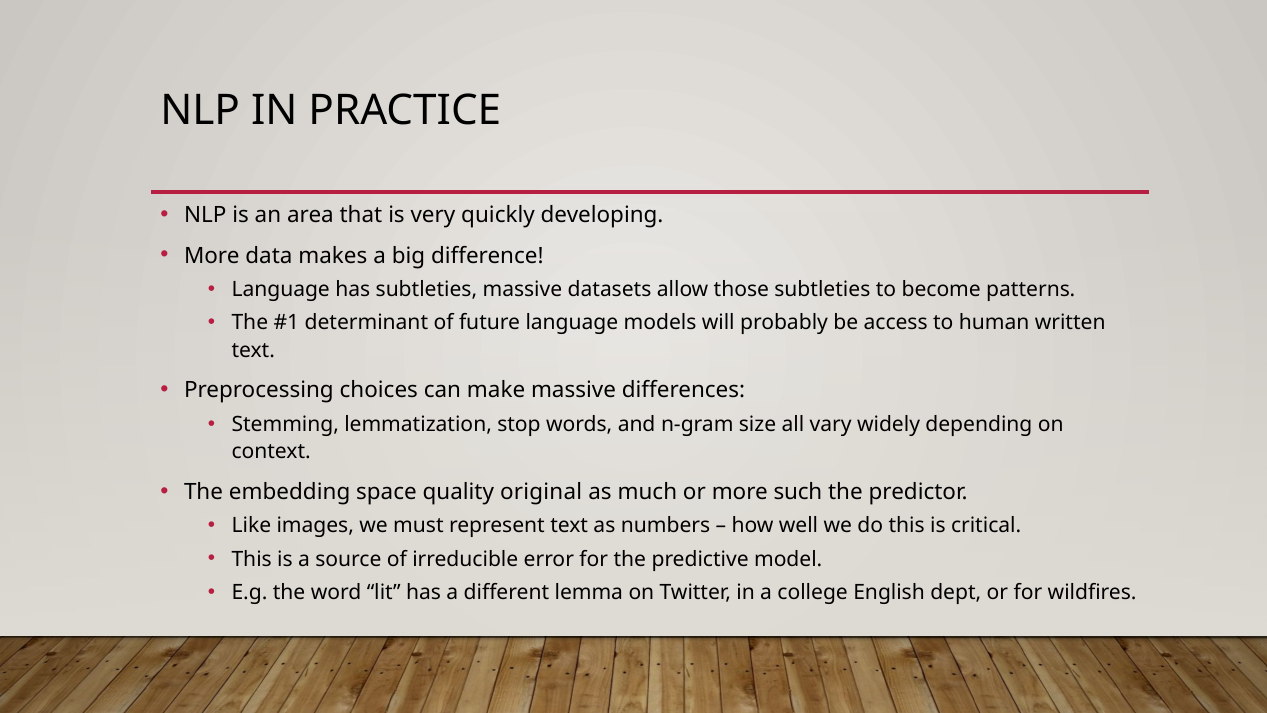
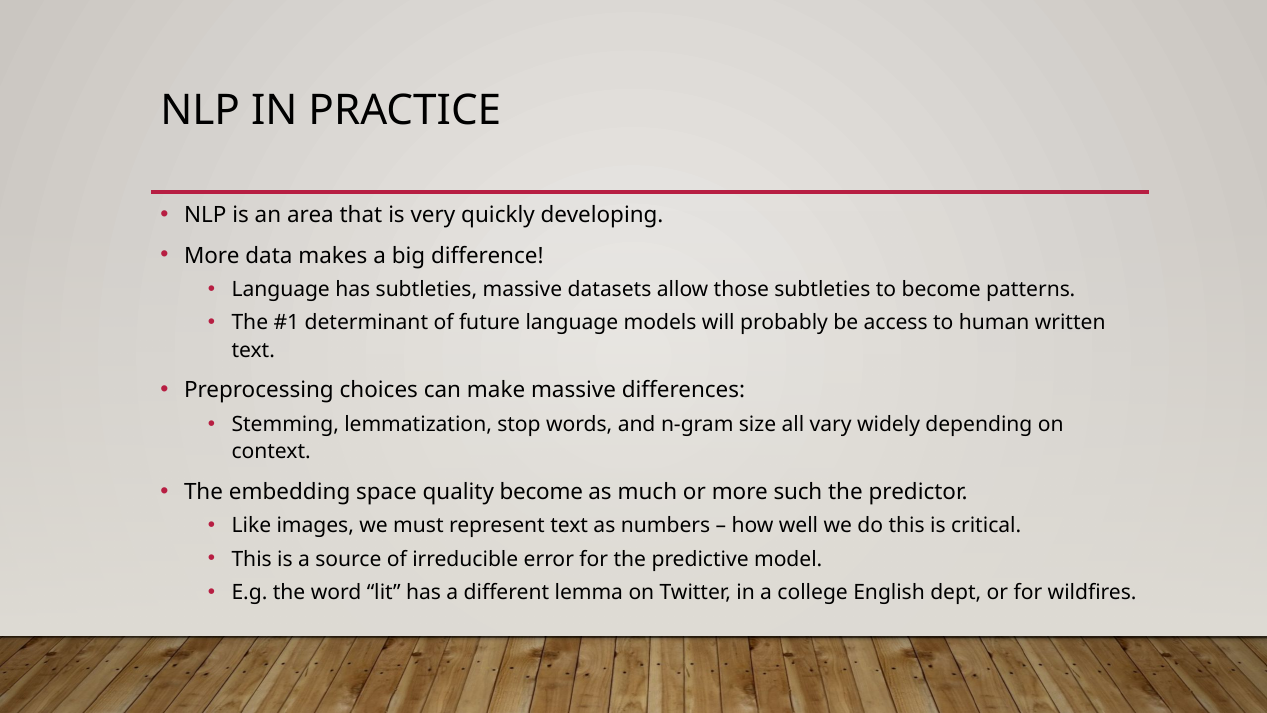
quality original: original -> become (541, 492)
